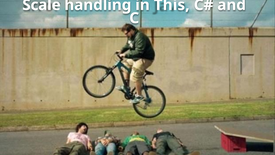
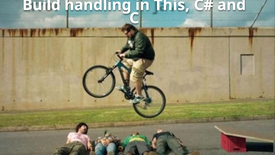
Scale: Scale -> Build (41, 5)
